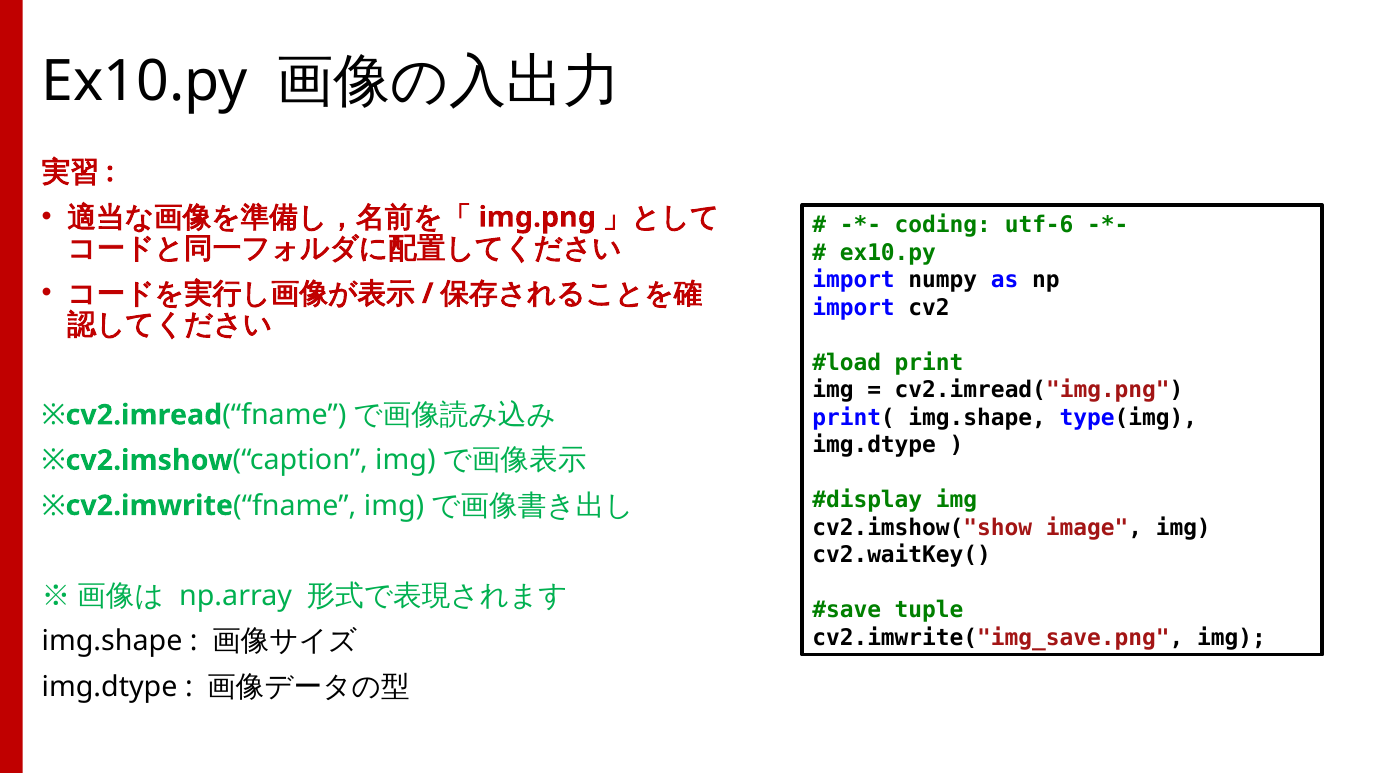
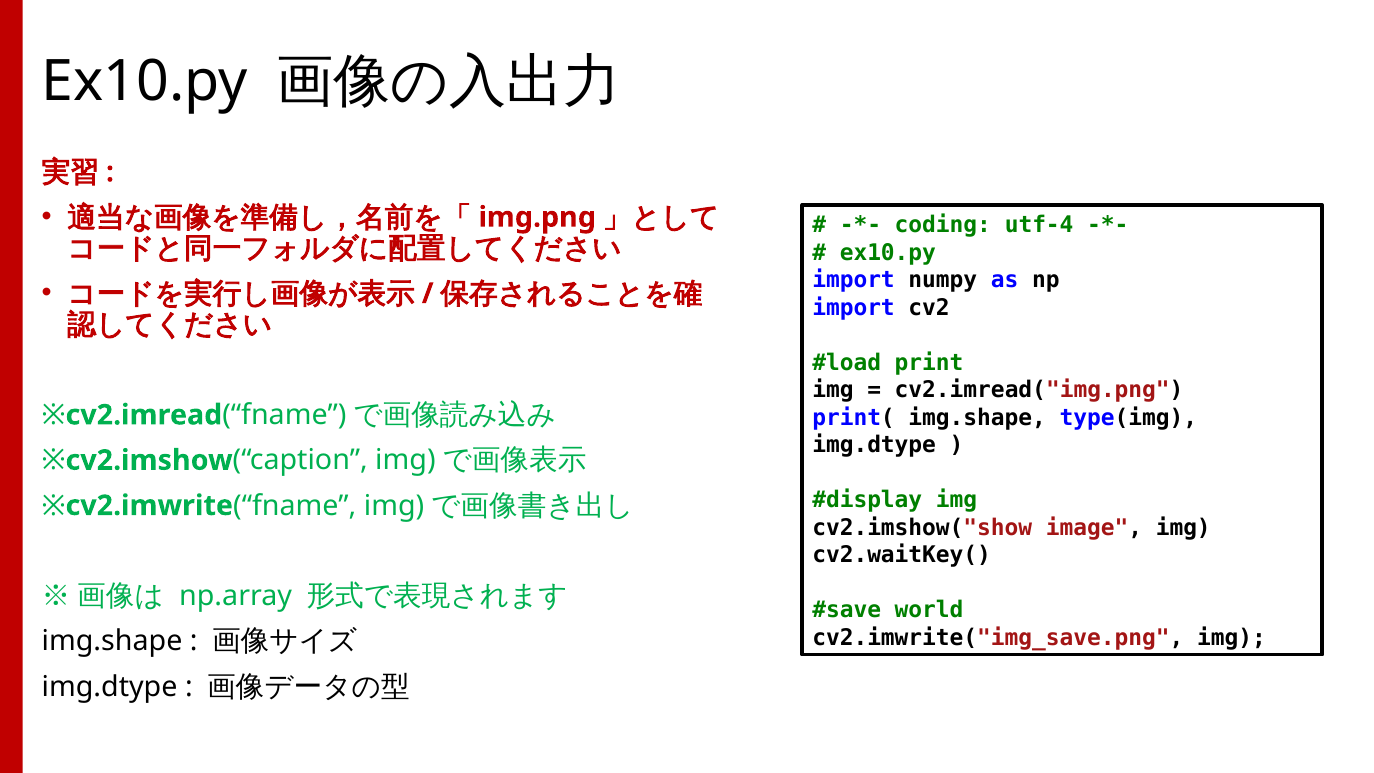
utf-6: utf-6 -> utf-4 (1039, 225)
tuple: tuple -> world (929, 610)
